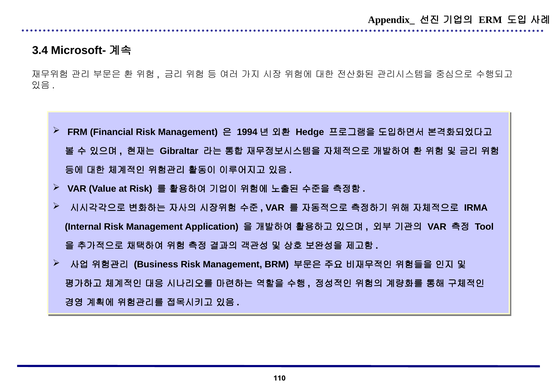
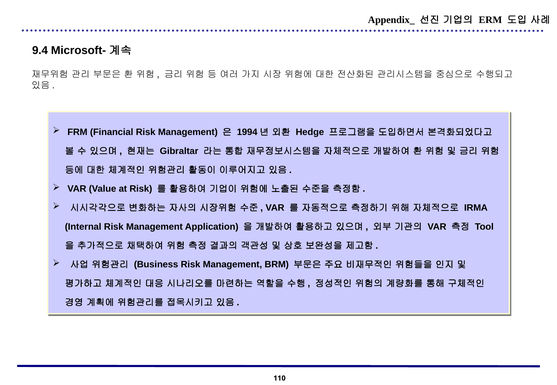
3.4: 3.4 -> 9.4 (40, 50)
